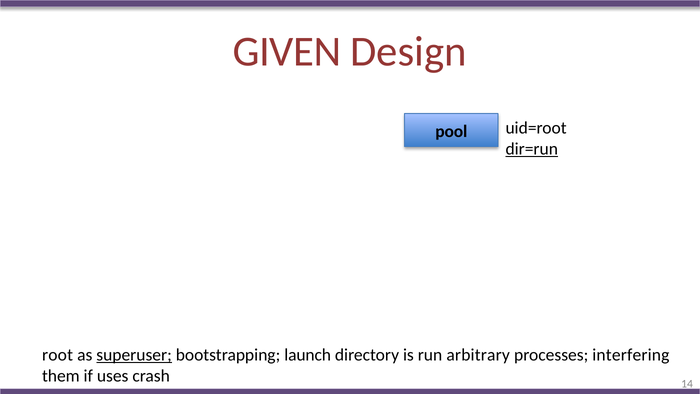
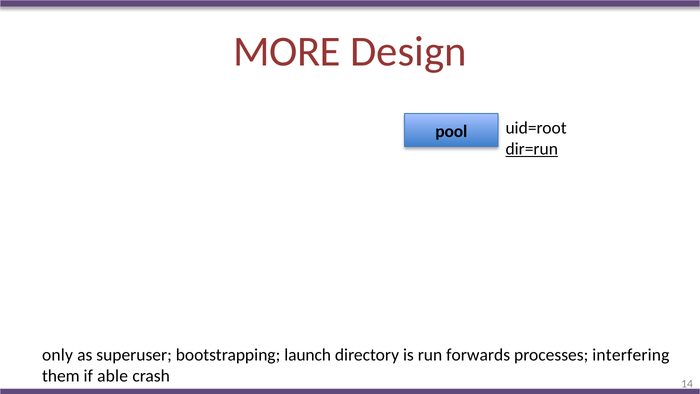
GIVEN: GIVEN -> MORE (287, 52)
root: root -> only (58, 355)
superuser underline: present -> none (134, 355)
arbitrary: arbitrary -> forwards (478, 355)
uses: uses -> able (113, 376)
